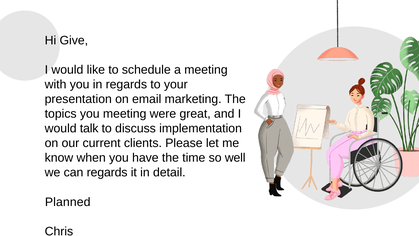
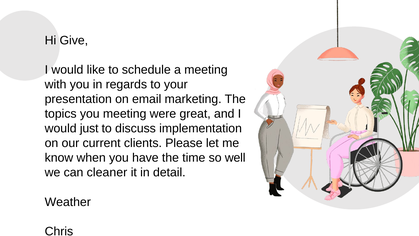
talk: talk -> just (89, 128)
can regards: regards -> cleaner (107, 172)
Planned: Planned -> Weather (68, 202)
